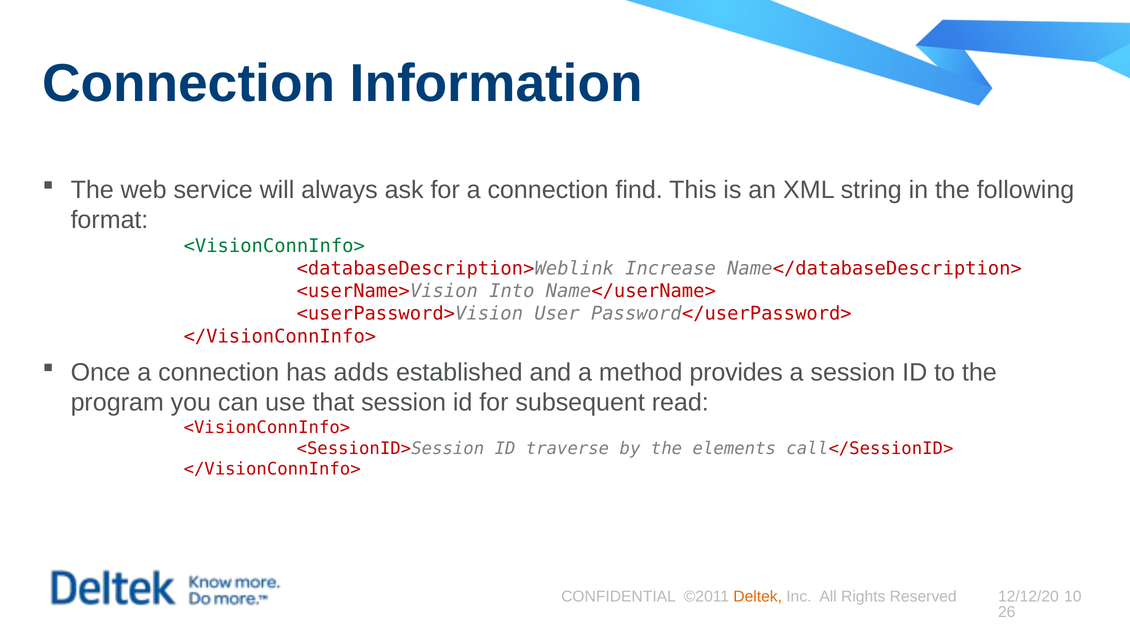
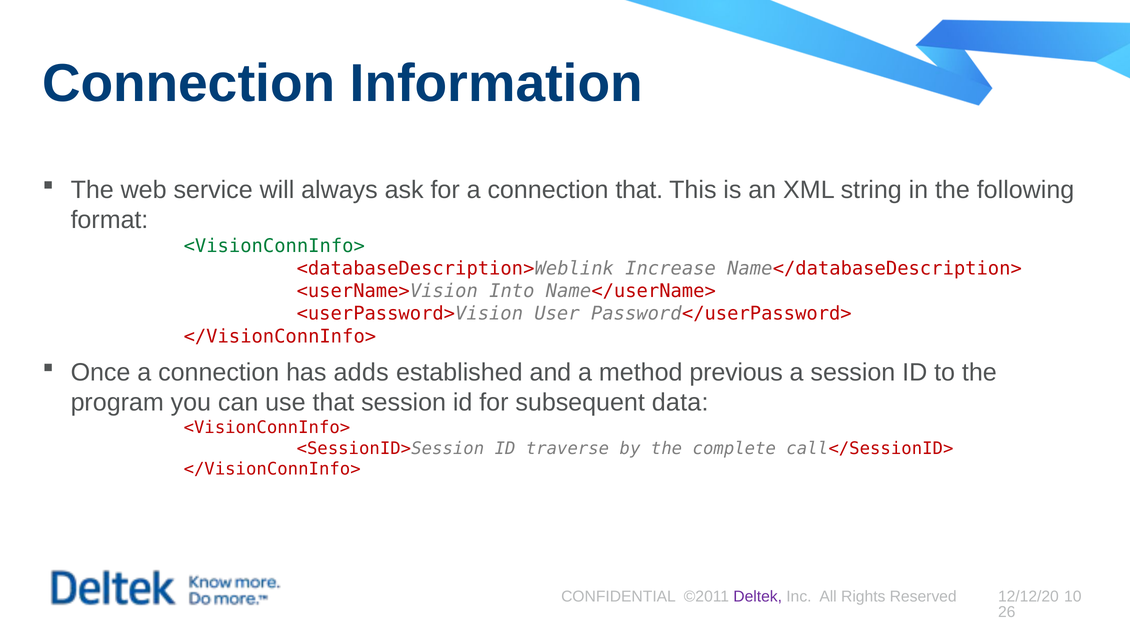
connection find: find -> that (639, 190)
provides: provides -> previous (736, 372)
read: read -> data (680, 402)
elements: elements -> complete (734, 448)
Deltek colour: orange -> purple (758, 596)
